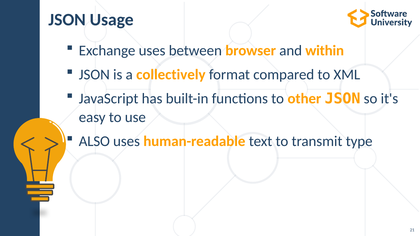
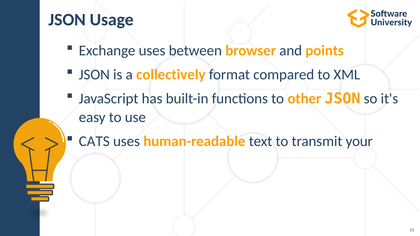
within: within -> points (325, 51)
ALSO: ALSO -> CATS (94, 141)
type: type -> your (359, 141)
